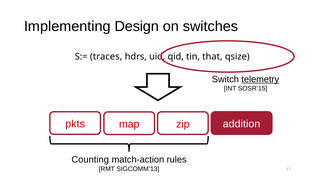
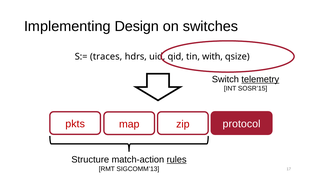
that: that -> with (212, 57)
addition: addition -> protocol (242, 124)
Counting: Counting -> Structure (90, 160)
rules underline: none -> present (177, 160)
